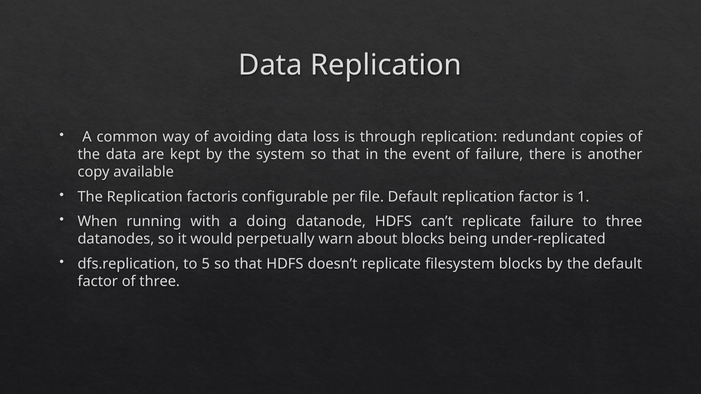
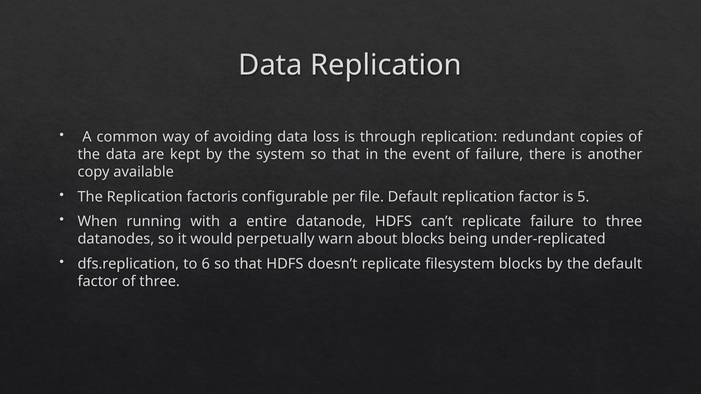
1: 1 -> 5 (583, 197)
doing: doing -> entire (267, 222)
5: 5 -> 6 (206, 264)
